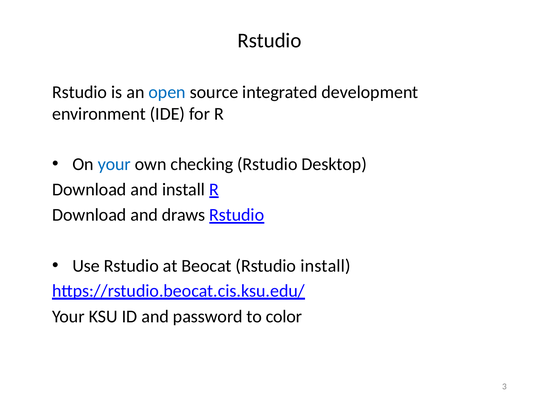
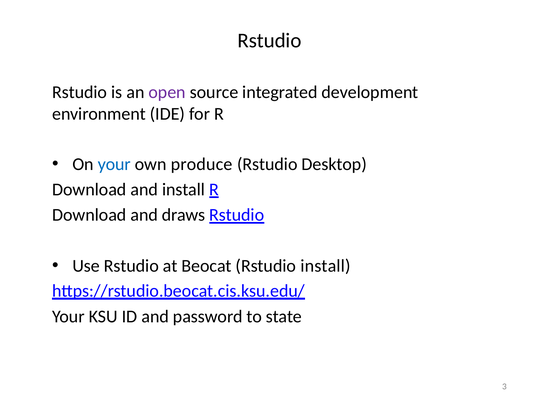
open colour: blue -> purple (167, 92)
checking: checking -> produce (202, 164)
color: color -> state (284, 316)
